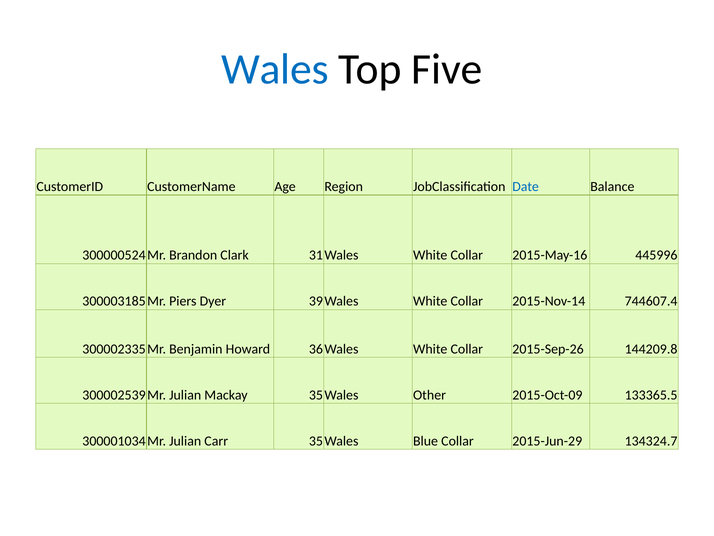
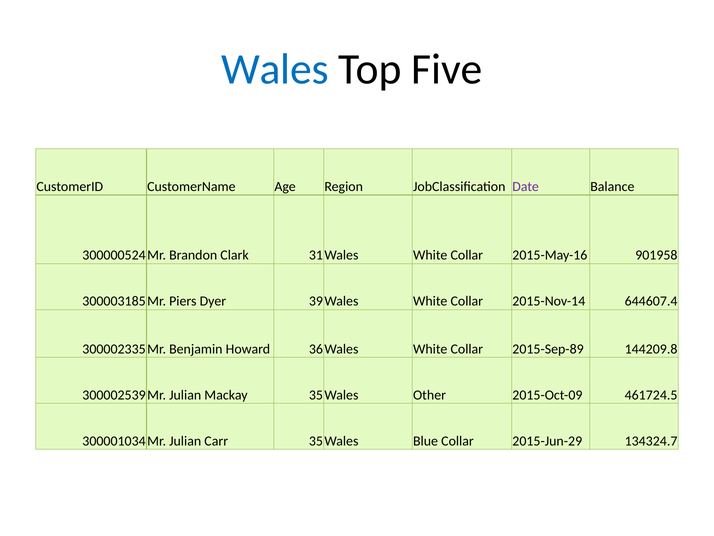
Date colour: blue -> purple (526, 187)
445996: 445996 -> 901958 (656, 255)
744607.4: 744607.4 -> 644607.4 (651, 301)
2015-Sep-26: 2015-Sep-26 -> 2015-Sep-89 (548, 349)
133365.5: 133365.5 -> 461724.5 (651, 395)
